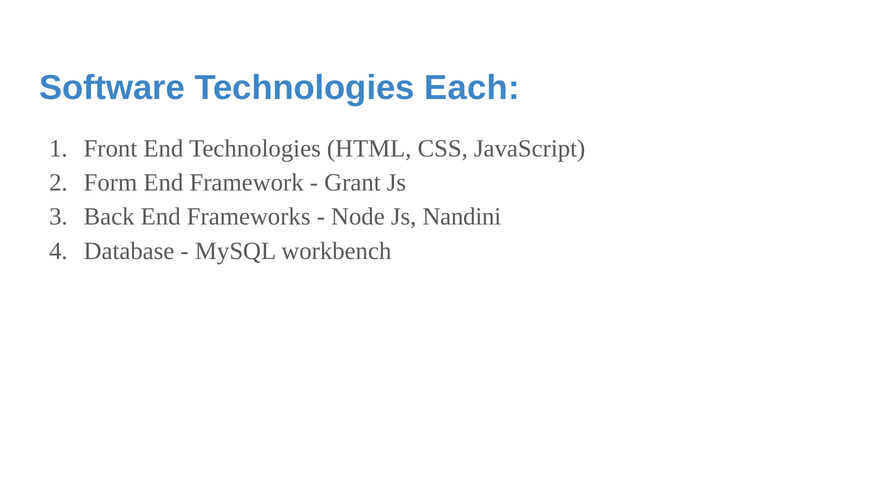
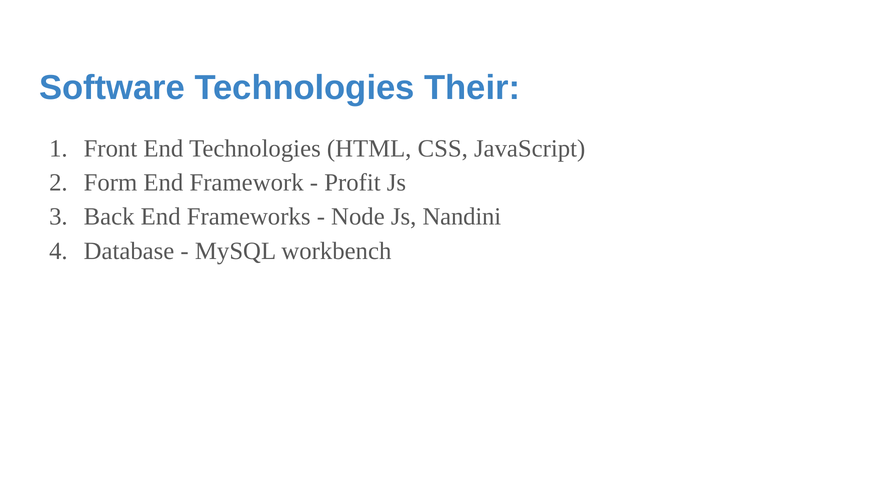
Each: Each -> Their (472, 88)
Grant: Grant -> Profit (352, 183)
